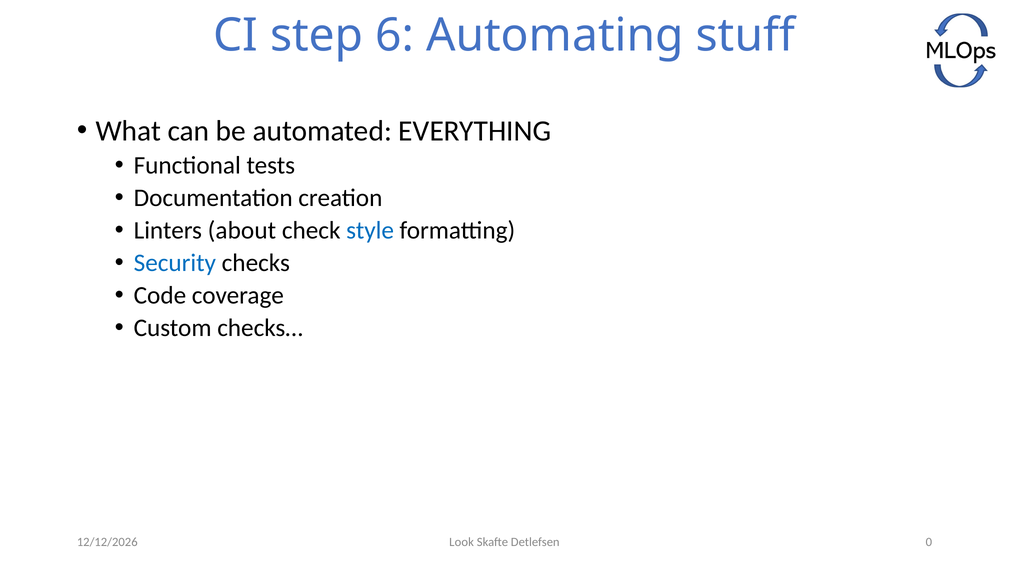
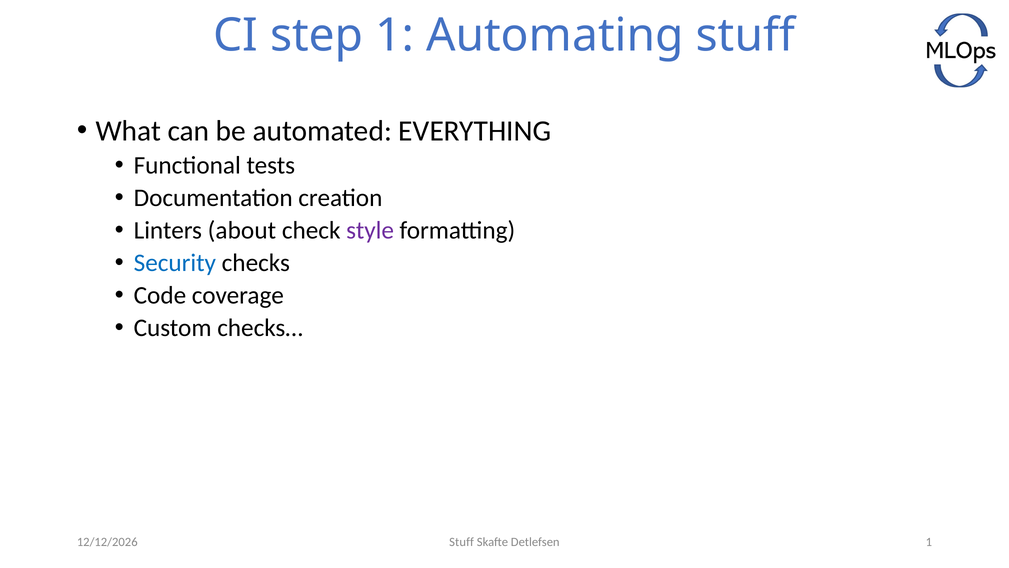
step 6: 6 -> 1 (395, 36)
style colour: blue -> purple (370, 230)
Look: Look -> Stuff (462, 542)
Detlefsen 0: 0 -> 1 (929, 542)
